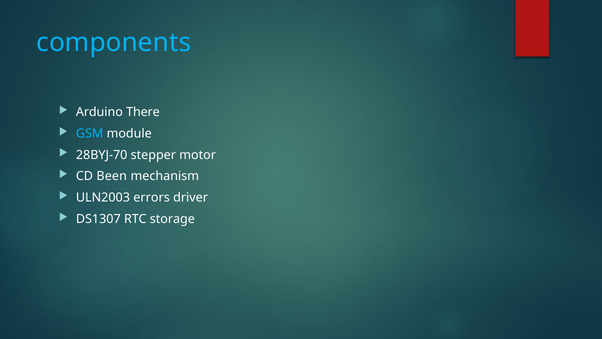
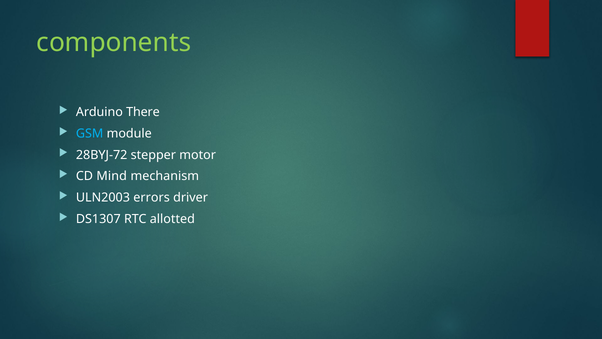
components colour: light blue -> light green (114, 42)
28BYJ-70: 28BYJ-70 -> 28BYJ-72 (102, 155)
Been: Been -> Mind (112, 176)
storage: storage -> allotted (172, 219)
